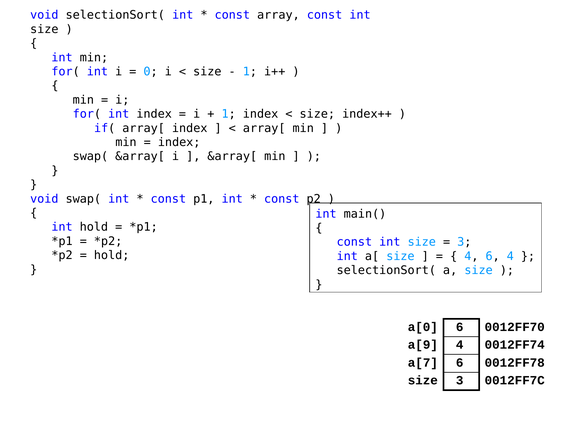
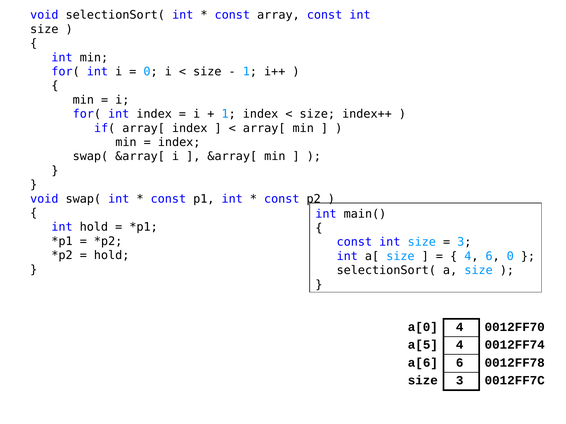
6 4: 4 -> 0 (510, 257)
a[0 6: 6 -> 4 (460, 327)
a[9: a[9 -> a[5 (423, 345)
a[7: a[7 -> a[6 (423, 363)
